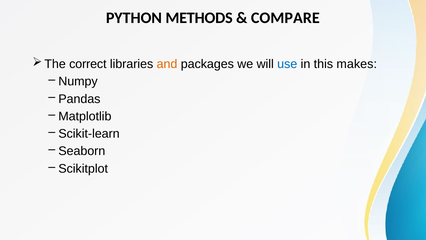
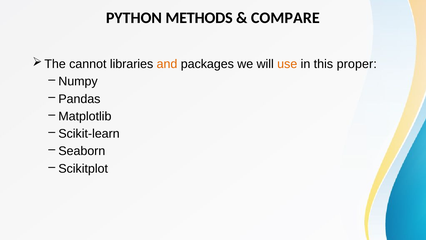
correct: correct -> cannot (88, 64)
use colour: blue -> orange (287, 64)
makes: makes -> proper (357, 64)
